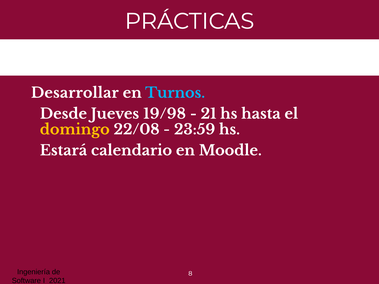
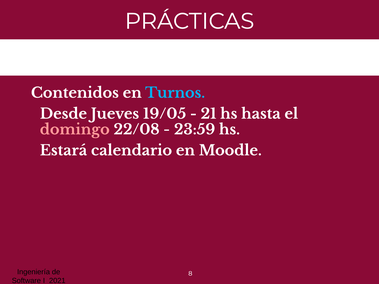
Desarrollar: Desarrollar -> Contenidos (75, 93)
19/98: 19/98 -> 19/05 (165, 114)
domingo colour: yellow -> pink (75, 130)
